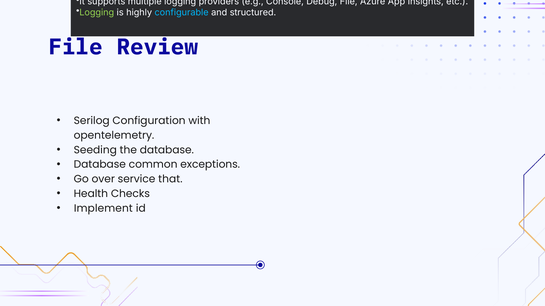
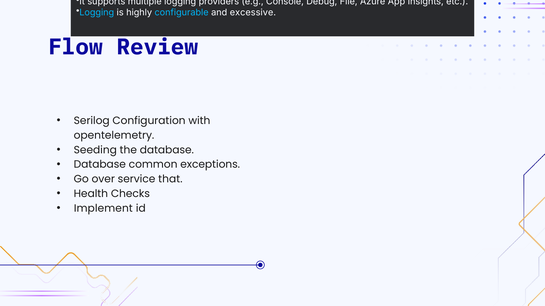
Logging colour: light green -> light blue (97, 12)
structured: structured -> excessive (253, 12)
File: File -> Flow (76, 47)
